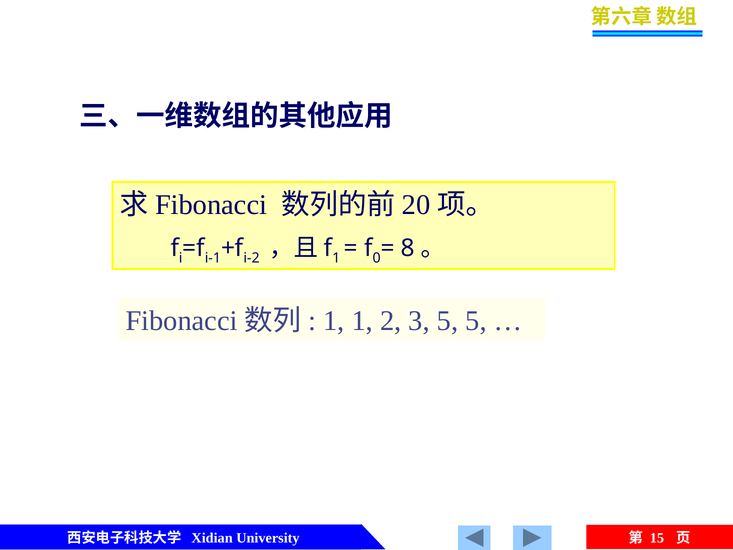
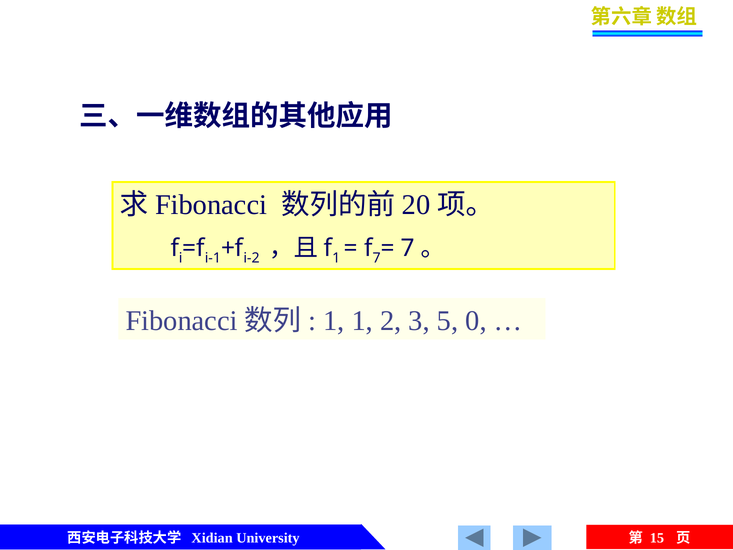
0: 0 -> 7 (377, 258)
8: 8 -> 7 (408, 248)
5 5: 5 -> 0 (476, 321)
